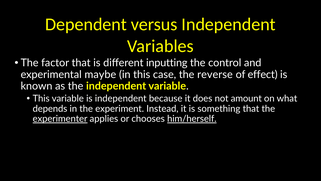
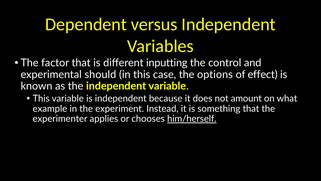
maybe: maybe -> should (100, 74)
reverse: reverse -> options (215, 74)
depends: depends -> example (50, 108)
experimenter underline: present -> none (60, 119)
